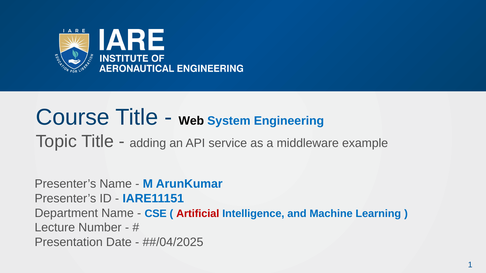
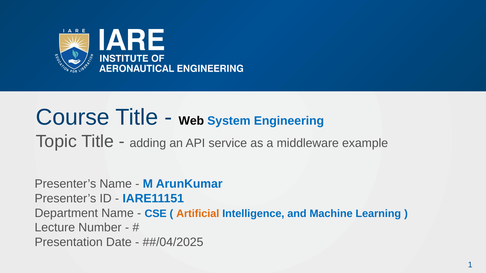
Artificial colour: red -> orange (198, 214)
